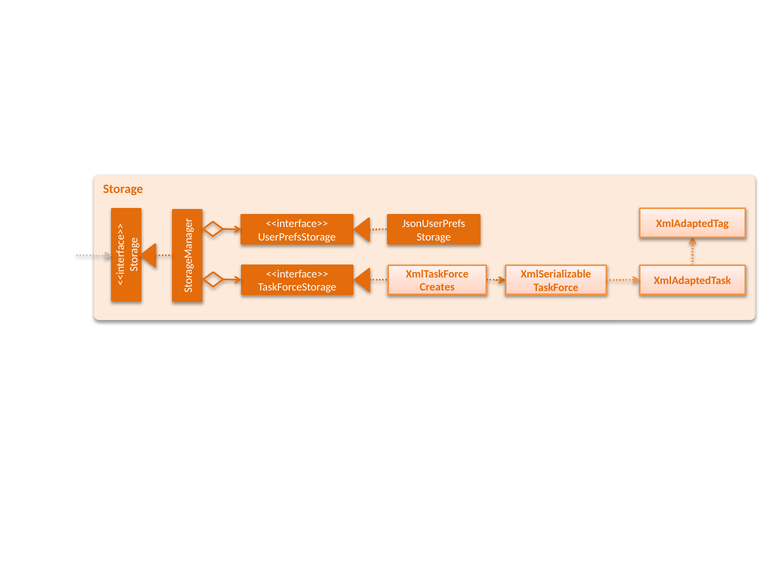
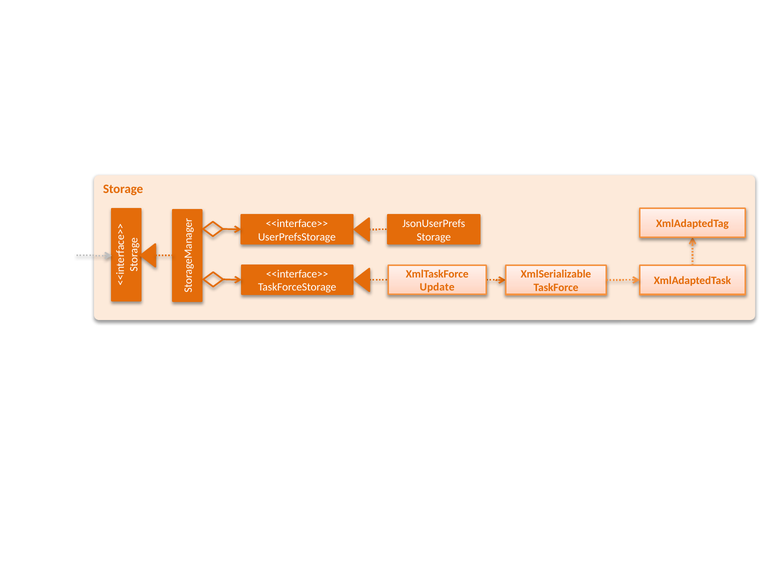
Creates: Creates -> Update (437, 287)
